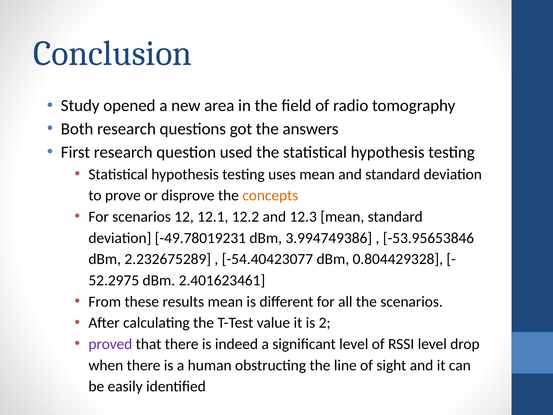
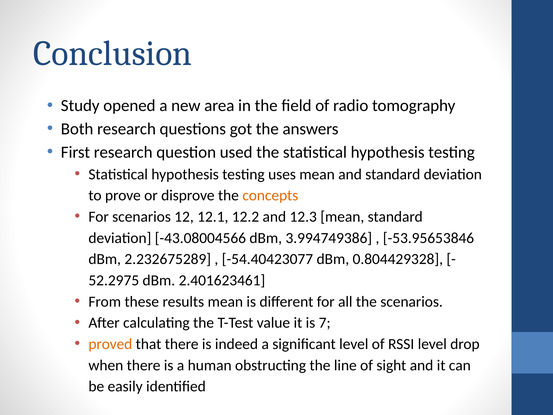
-49.78019231: -49.78019231 -> -43.08004566 (200, 238)
2: 2 -> 7 (325, 323)
proved colour: purple -> orange (110, 344)
